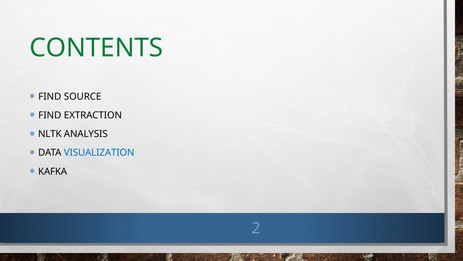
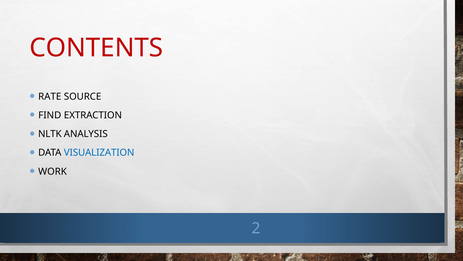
CONTENTS colour: green -> red (96, 48)
FIND: FIND -> RATE (50, 96)
KAFKA: KAFKA -> WORK (53, 171)
